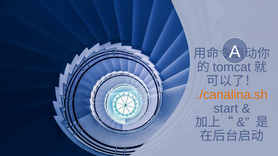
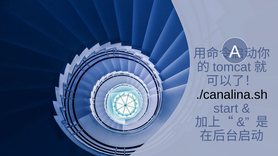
./canalina.sh colour: orange -> black (232, 95)
